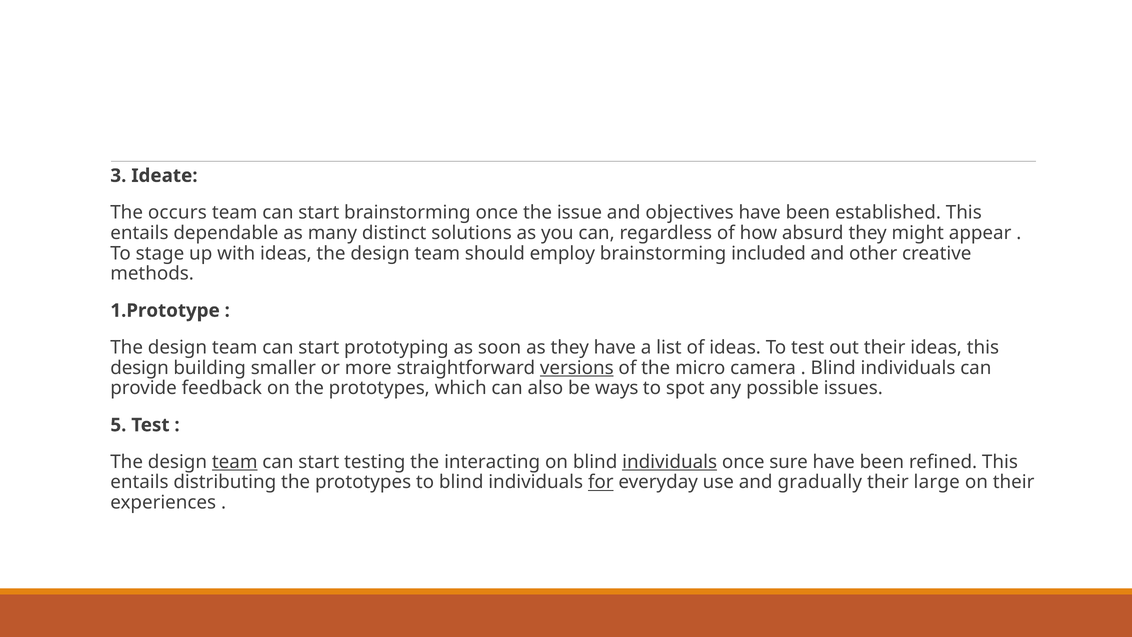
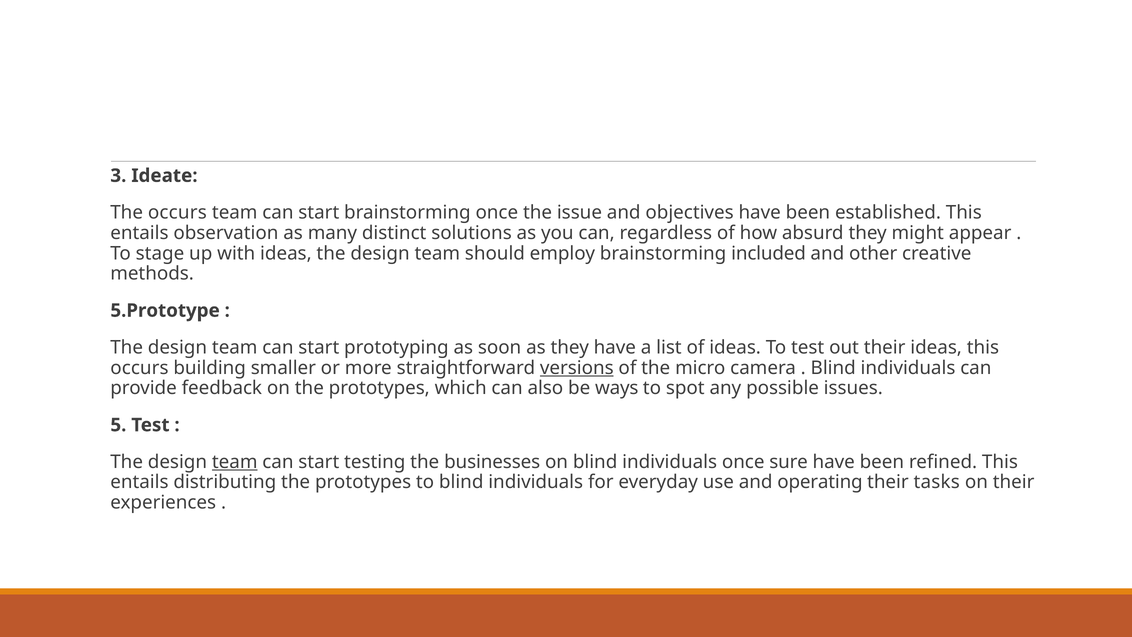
dependable: dependable -> observation (226, 233)
1.Prototype: 1.Prototype -> 5.Prototype (165, 310)
design: design -> occurs (139, 368)
interacting: interacting -> businesses (492, 462)
individuals underline: present -> none (670, 462)
for underline: present -> none (601, 482)
gradually: gradually -> operating (820, 482)
large: large -> tasks (937, 482)
